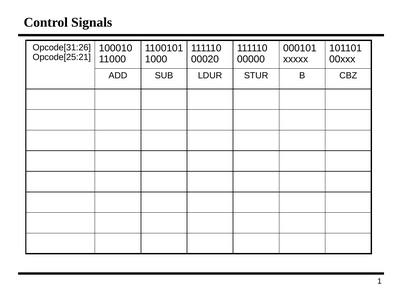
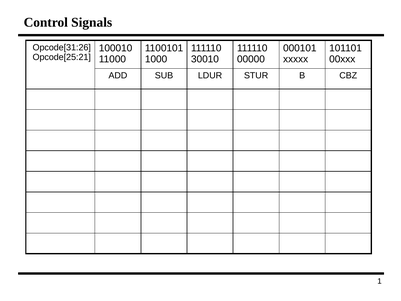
00020: 00020 -> 30010 (205, 59)
